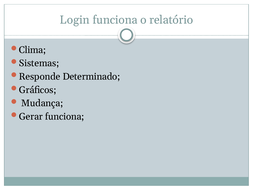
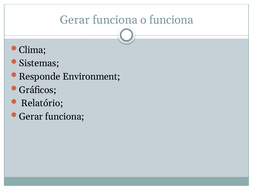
Login: Login -> Gerar (75, 20)
o relatório: relatório -> funciona (171, 20)
Determinado: Determinado -> Environment (91, 76)
Mudança: Mudança -> Relatório (42, 103)
